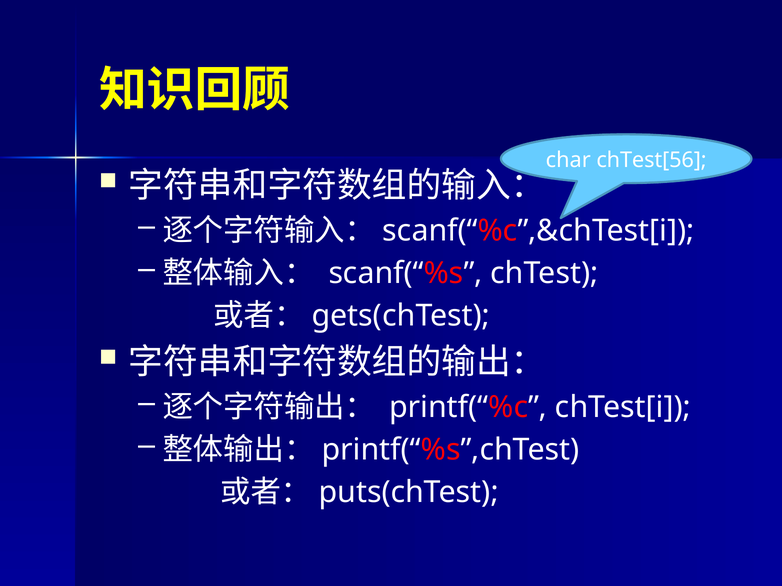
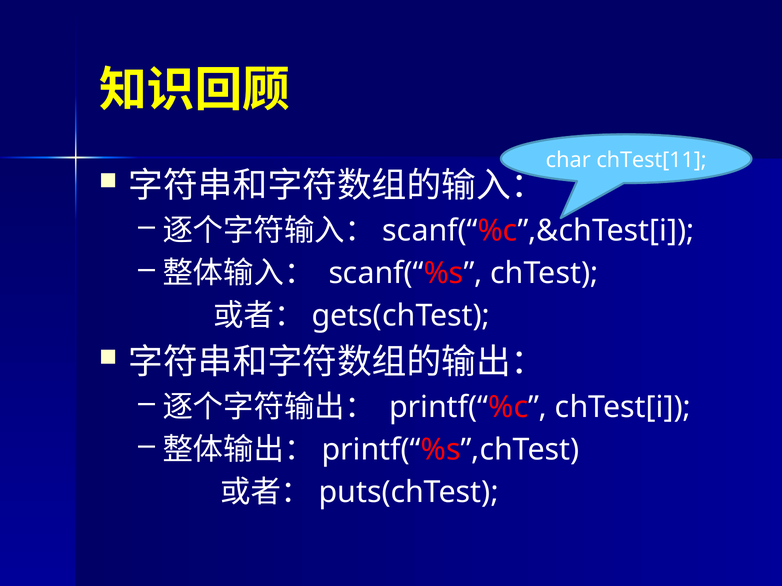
chTest[56: chTest[56 -> chTest[11 (652, 160)
